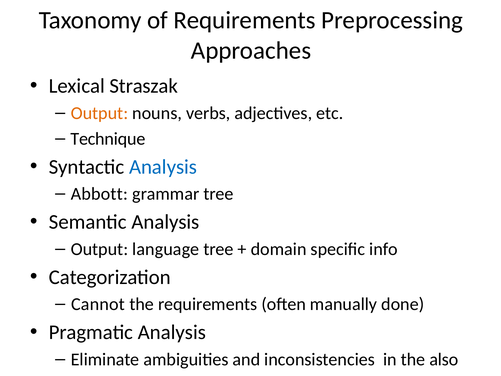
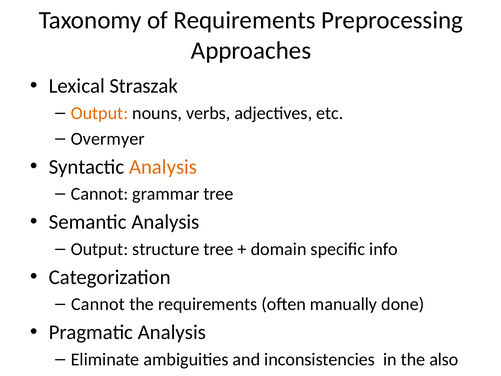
Technique: Technique -> Overmyer (108, 139)
Analysis colour: blue -> orange (163, 167)
Abbott: Abbott -> Cannot (100, 194)
language: language -> structure (166, 249)
